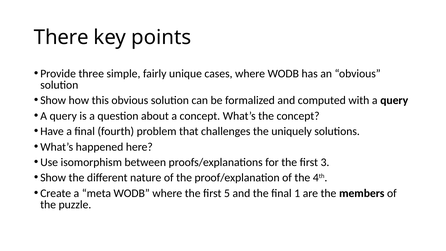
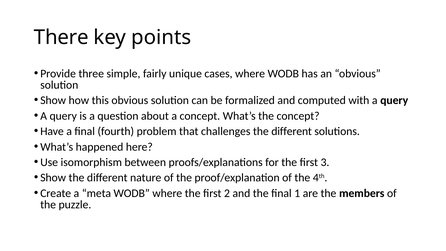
challenges the uniquely: uniquely -> different (292, 131)
5: 5 -> 2 (227, 193)
